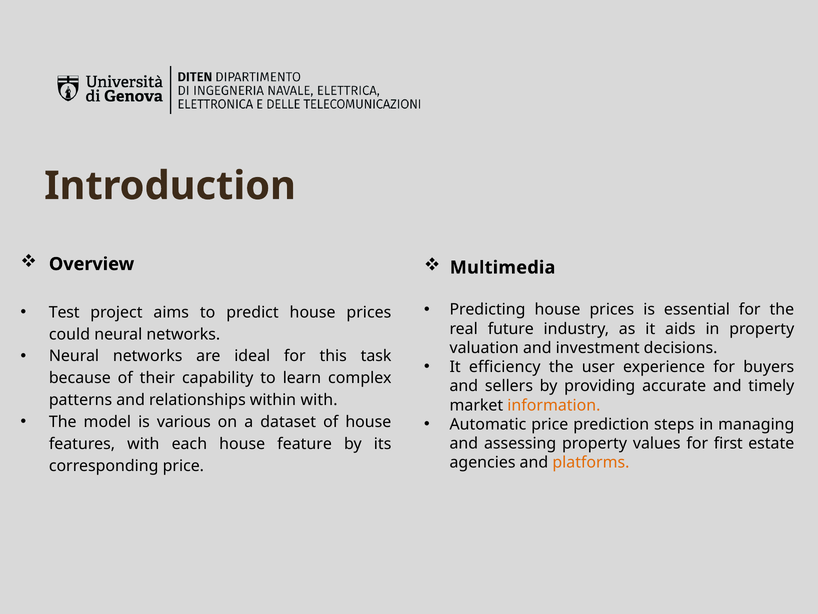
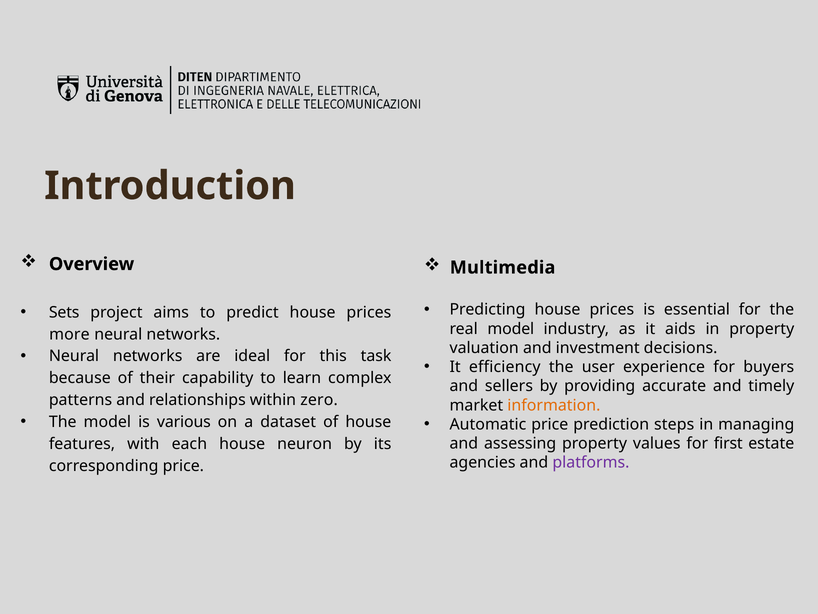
Test: Test -> Sets (64, 312)
real future: future -> model (511, 329)
could: could -> more (69, 334)
within with: with -> zero (319, 400)
feature: feature -> neuron (305, 444)
platforms colour: orange -> purple (591, 462)
